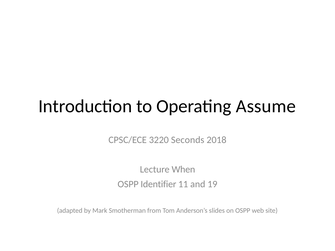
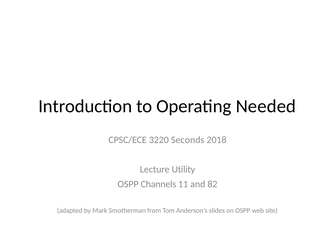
Assume: Assume -> Needed (266, 106)
When: When -> Utility (183, 170)
Identifier: Identifier -> Channels (158, 184)
19: 19 -> 82 (212, 184)
